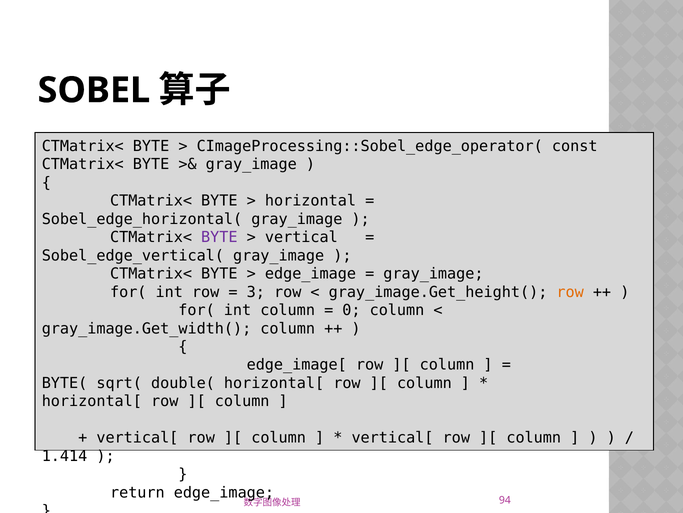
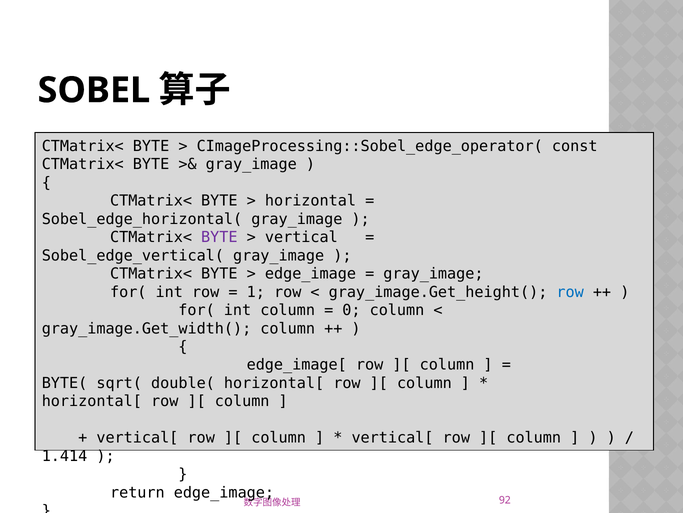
3: 3 -> 1 (256, 292)
row colour: orange -> blue (570, 292)
94: 94 -> 92 (505, 500)
